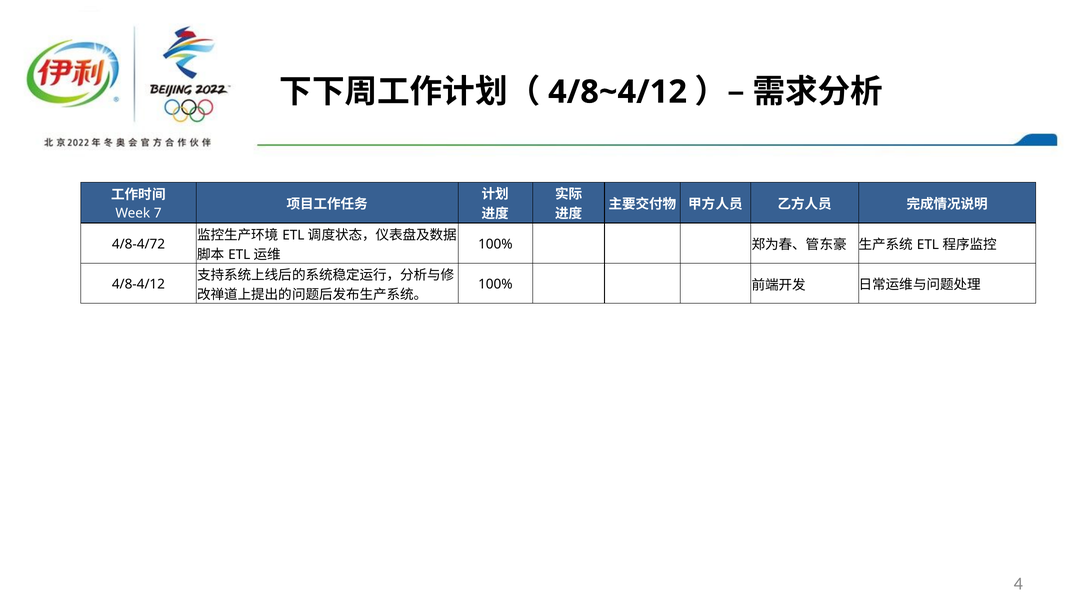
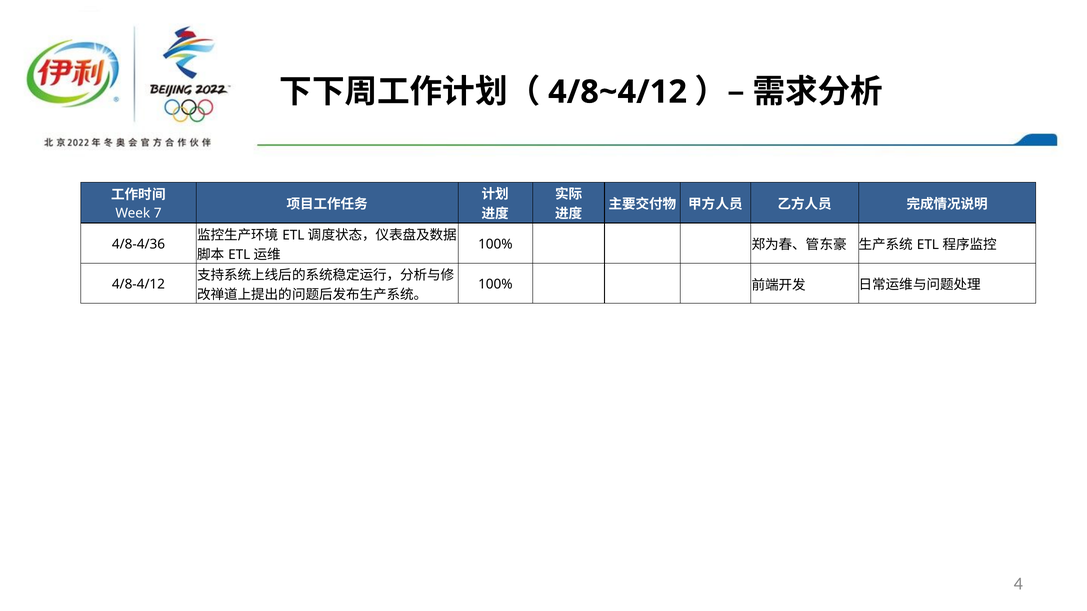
4/8-4/72: 4/8-4/72 -> 4/8-4/36 (138, 244)
